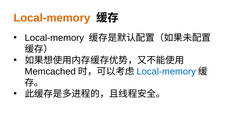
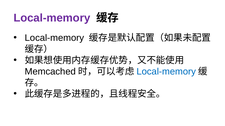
Local-memory colour: orange -> purple (52, 18)
